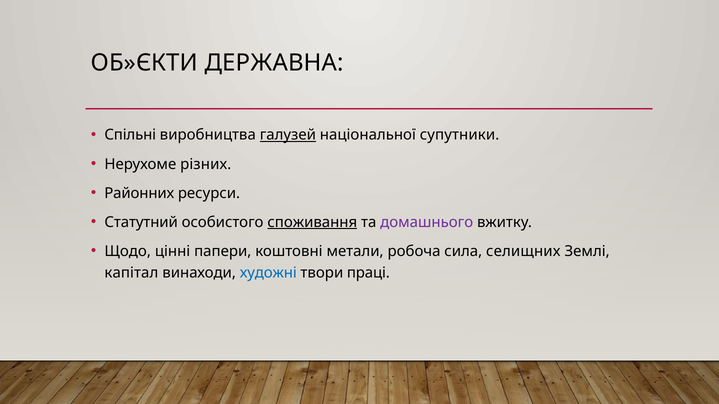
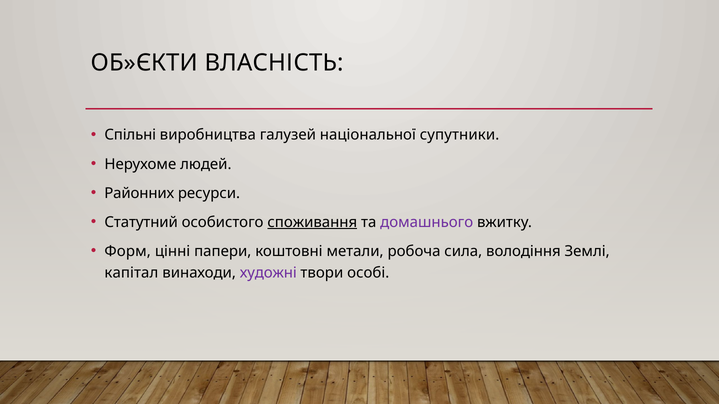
ДЕРЖАВНА: ДЕРЖАВНА -> ВЛАСНІСТЬ (274, 63)
галузей underline: present -> none (288, 135)
різних: різних -> людей (206, 164)
Щодо: Щодо -> Форм (128, 251)
селищних: селищних -> володіння (523, 251)
художні colour: blue -> purple (268, 273)
праці: праці -> особі (368, 273)
